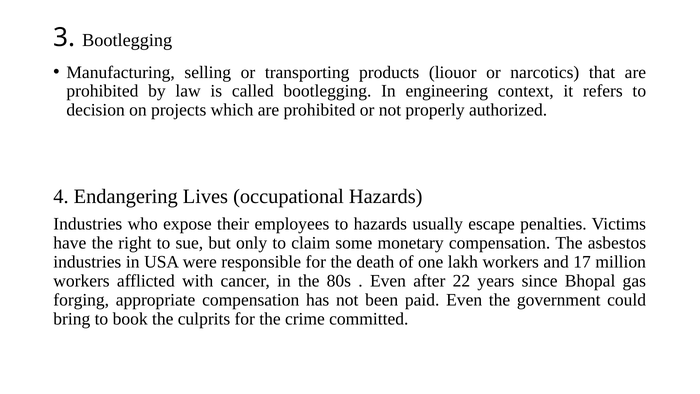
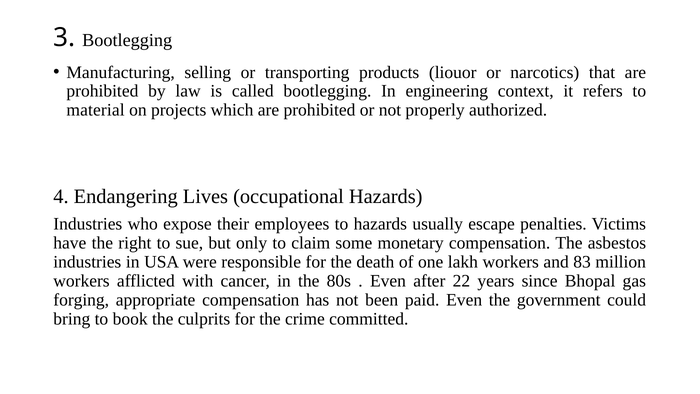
decision: decision -> material (96, 110)
17: 17 -> 83 (582, 262)
